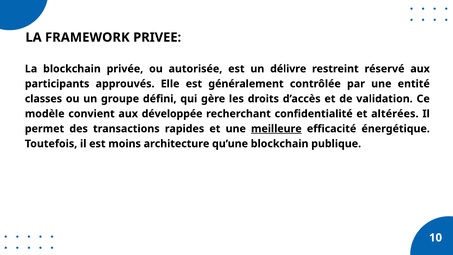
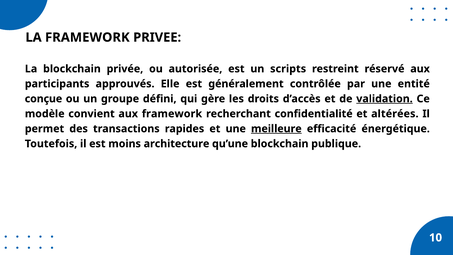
délivre: délivre -> scripts (288, 69)
classes: classes -> conçue (43, 99)
validation underline: none -> present (384, 99)
aux développée: développée -> framework (172, 114)
